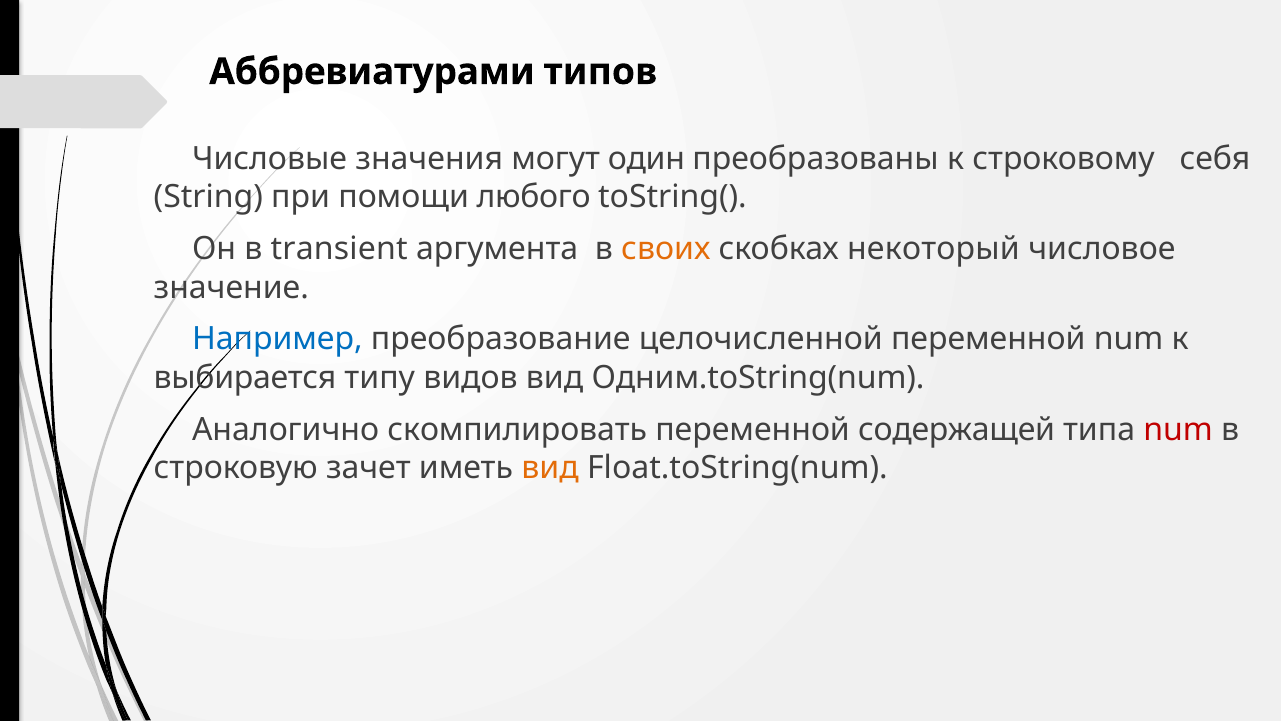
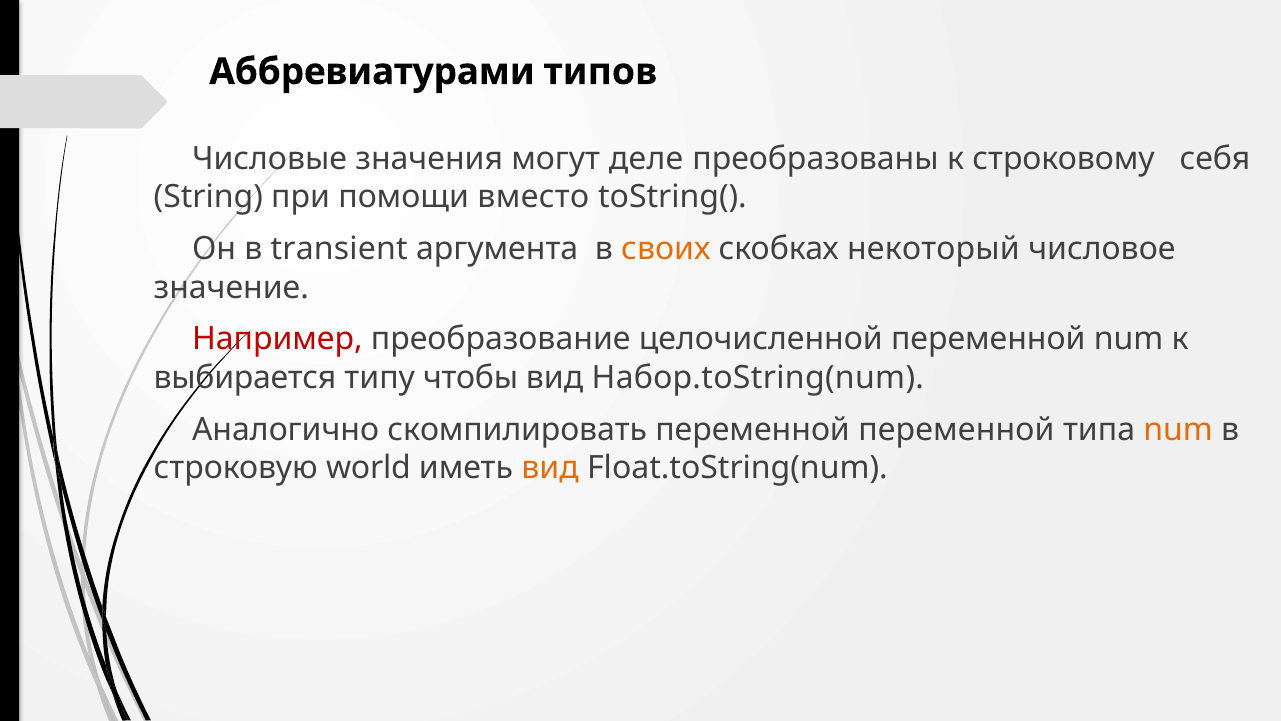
один: один -> деле (646, 159)
любого: любого -> вместо (533, 197)
Например colour: blue -> red (277, 339)
видов: видов -> чтобы (471, 378)
Одним.toString(num: Одним.toString(num -> Набор.toString(num (758, 378)
переменной содержащей: содержащей -> переменной (956, 429)
num colour: red -> orange (1178, 429)
зачет: зачет -> world (368, 468)
